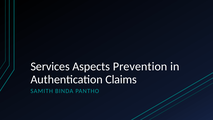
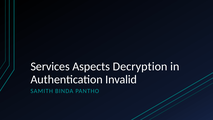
Prevention: Prevention -> Decryption (140, 66)
Claims: Claims -> Invalid (121, 79)
